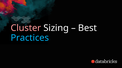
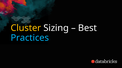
Cluster colour: pink -> yellow (26, 28)
